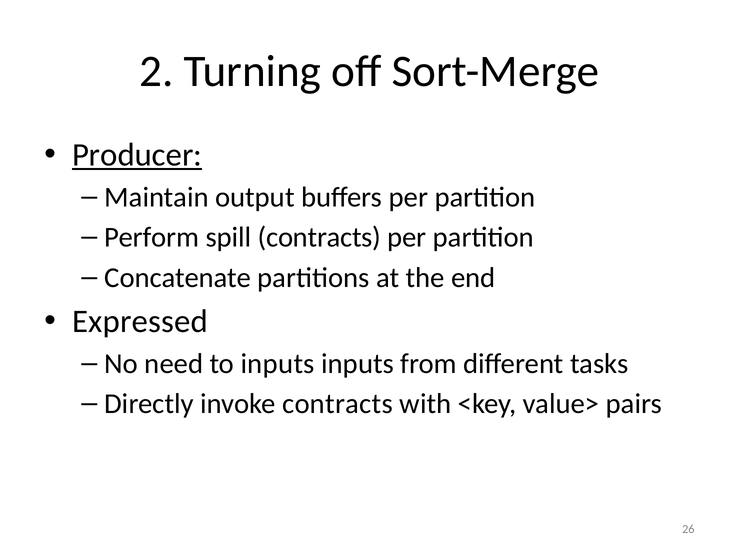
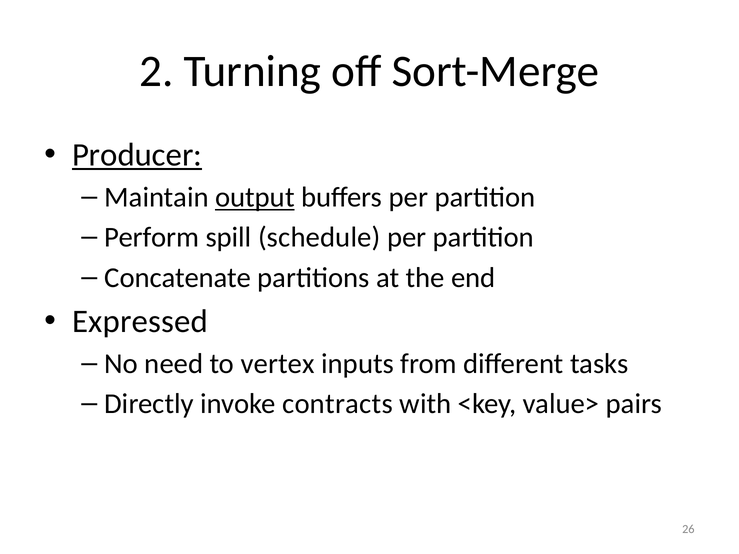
output underline: none -> present (255, 197)
spill contracts: contracts -> schedule (319, 238)
to inputs: inputs -> vertex (278, 364)
